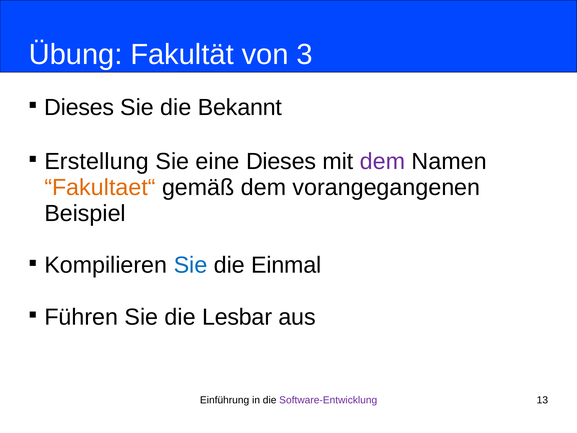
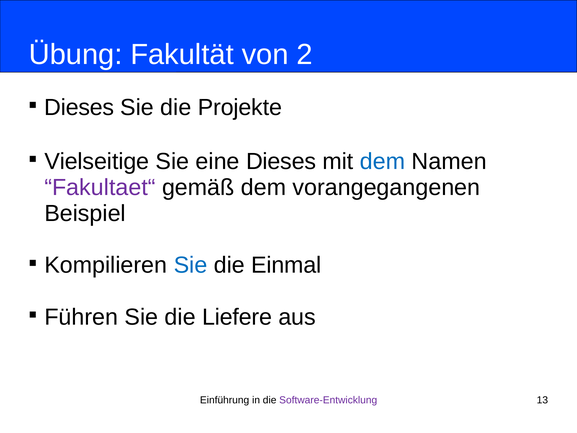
3: 3 -> 2 (305, 55)
Bekannt: Bekannt -> Projekte (240, 107)
Erstellung: Erstellung -> Vielseitige (97, 161)
dem colour: purple -> blue (383, 161)
Fakultaet“ colour: orange -> purple (100, 187)
Lesbar: Lesbar -> Liefere (237, 317)
